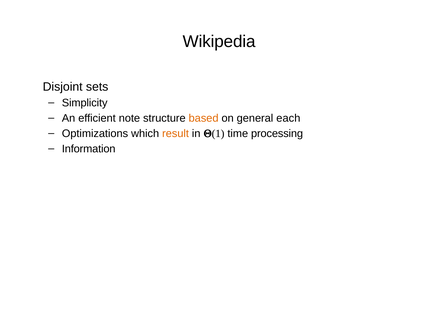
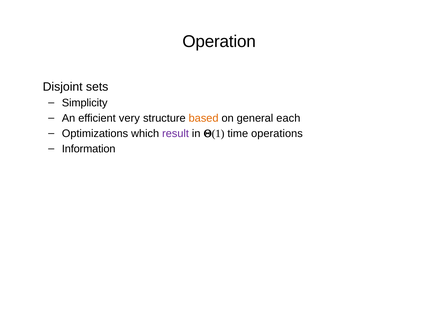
Wikipedia: Wikipedia -> Operation (219, 42)
note: note -> very (129, 118)
result colour: orange -> purple (176, 134)
processing: processing -> operations (277, 134)
